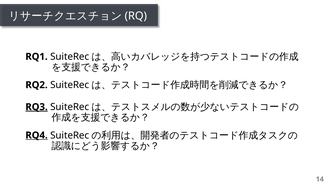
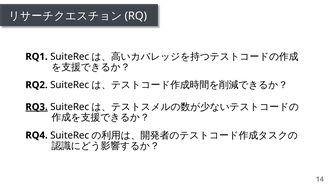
RQ4 underline: present -> none (37, 135)
